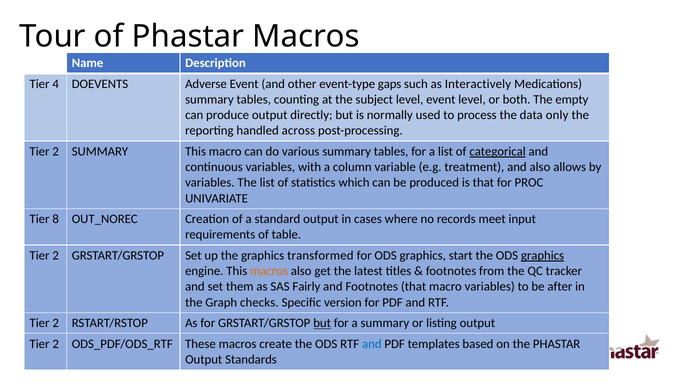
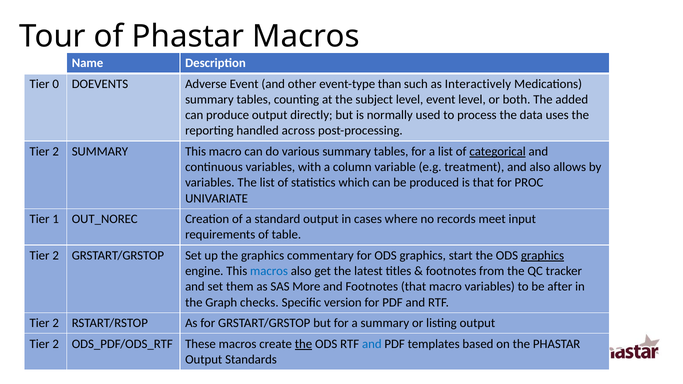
4: 4 -> 0 (56, 84)
gaps: gaps -> than (390, 84)
empty: empty -> added (572, 100)
only: only -> uses (557, 115)
8: 8 -> 1 (56, 219)
transformed: transformed -> commentary (320, 256)
macros colour: orange -> blue (269, 271)
Fairly: Fairly -> More (306, 287)
but underline: present -> none (322, 323)
the underline: none -> present (304, 344)
